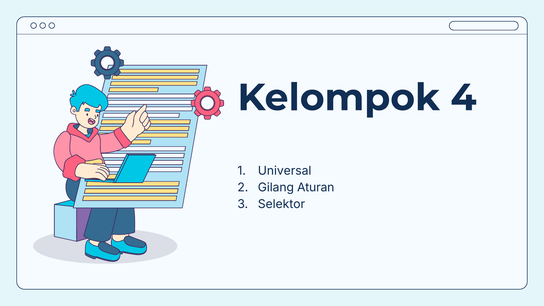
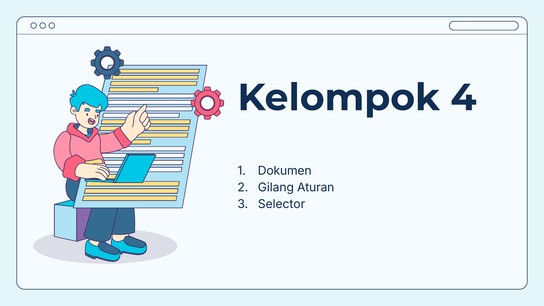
Universal: Universal -> Dokumen (285, 171)
Selektor: Selektor -> Selector (282, 204)
